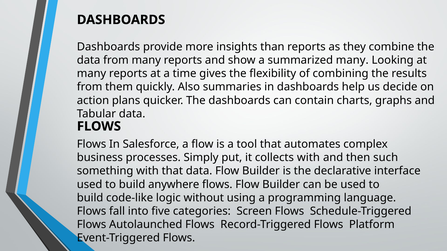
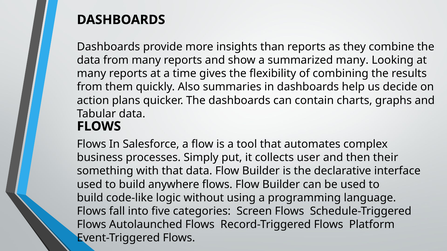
collects with: with -> user (308, 158)
such: such -> their (386, 158)
